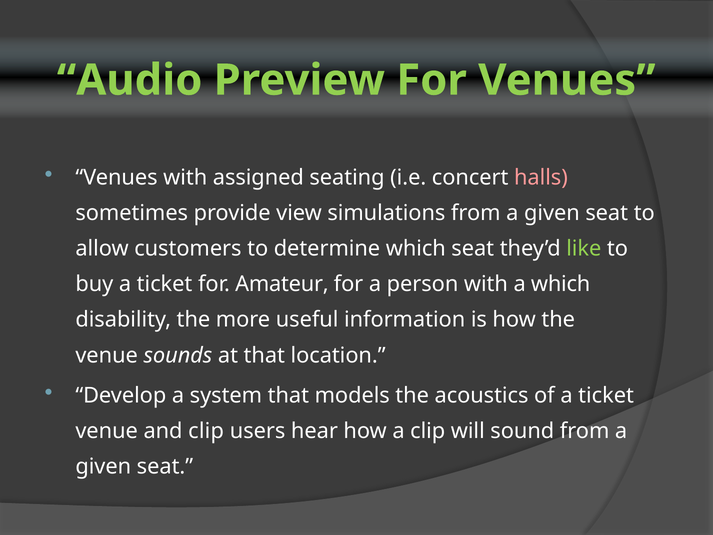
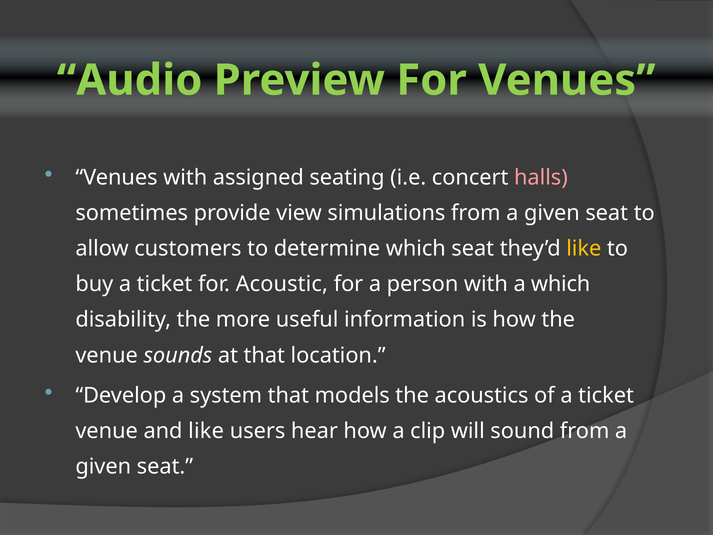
like colour: light green -> yellow (584, 249)
Amateur: Amateur -> Acoustic (282, 284)
and clip: clip -> like (206, 431)
